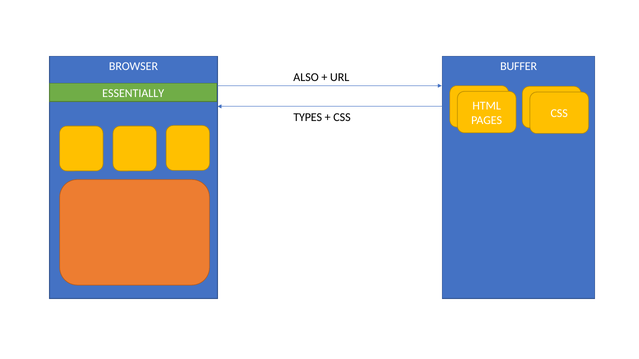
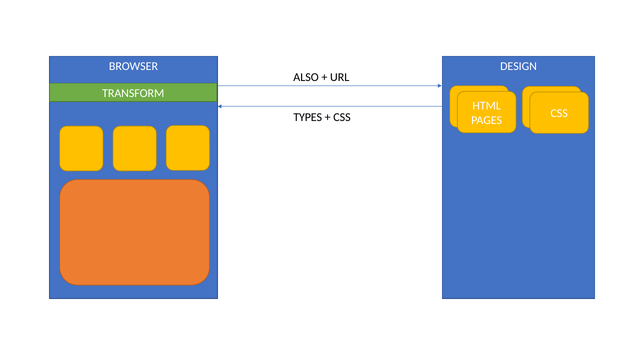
BUFFER: BUFFER -> DESIGN (519, 67)
ESSENTIALLY: ESSENTIALLY -> TRANSFORM (133, 93)
